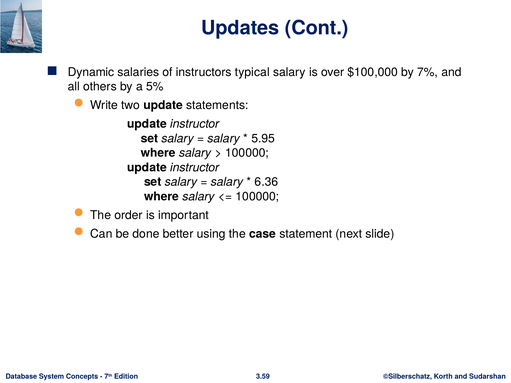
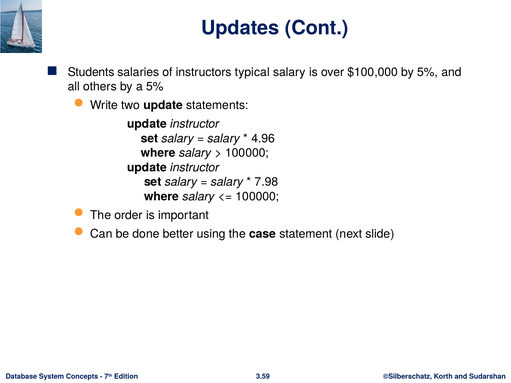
Dynamic: Dynamic -> Students (91, 72)
by 7%: 7% -> 5% (428, 72)
5.95: 5.95 -> 4.96 (263, 139)
6.36: 6.36 -> 7.98 (266, 182)
